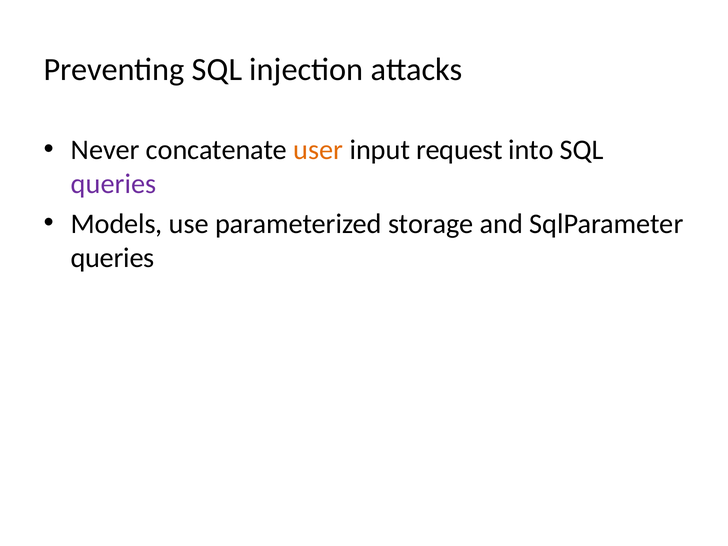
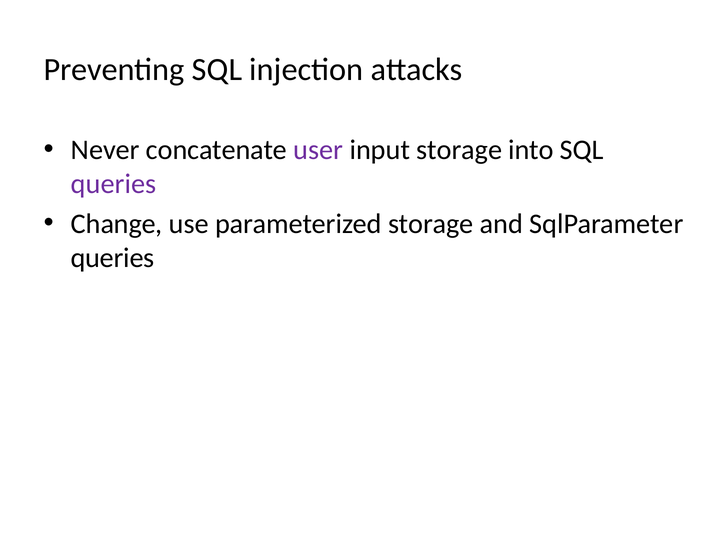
user colour: orange -> purple (318, 150)
input request: request -> storage (459, 150)
Models: Models -> Change (117, 224)
